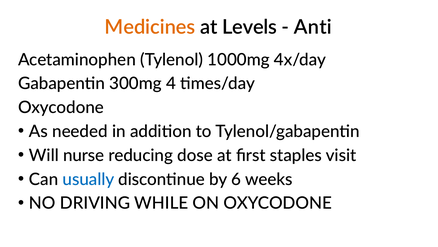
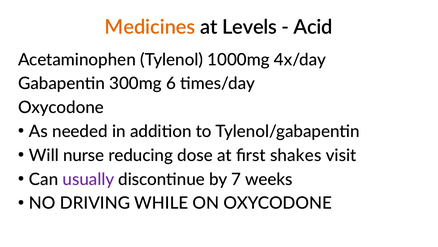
Anti: Anti -> Acid (313, 27)
4: 4 -> 6 (171, 83)
staples: staples -> shakes (296, 155)
usually colour: blue -> purple (88, 179)
6: 6 -> 7 (236, 179)
